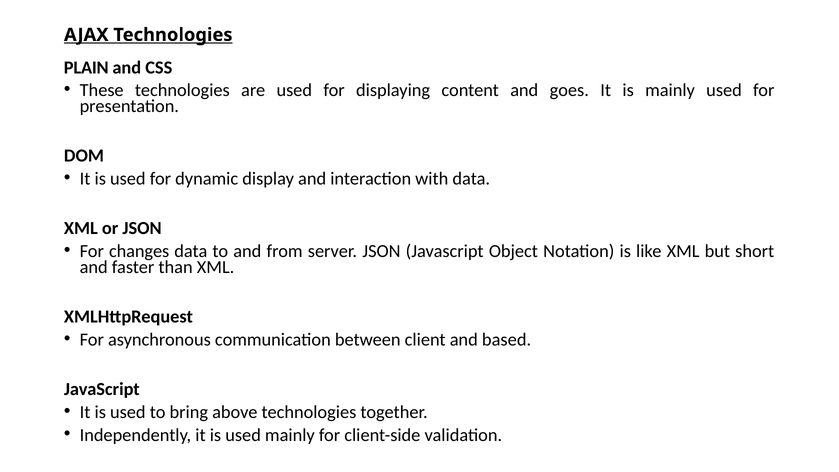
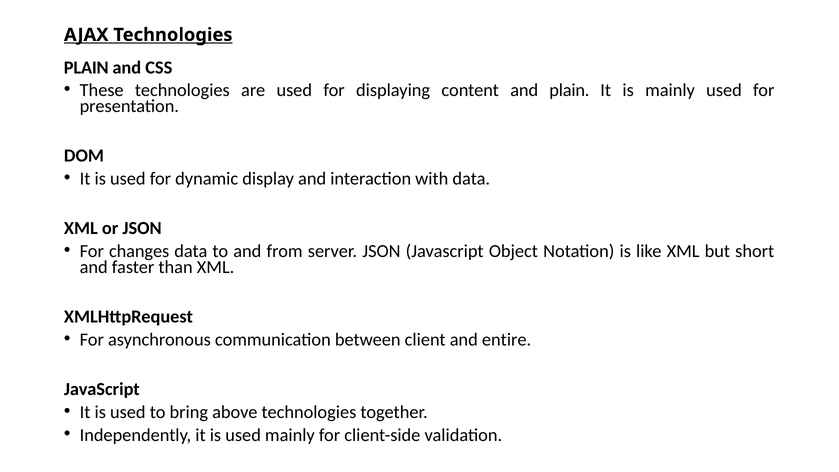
and goes: goes -> plain (569, 90)
based: based -> entire (507, 340)
